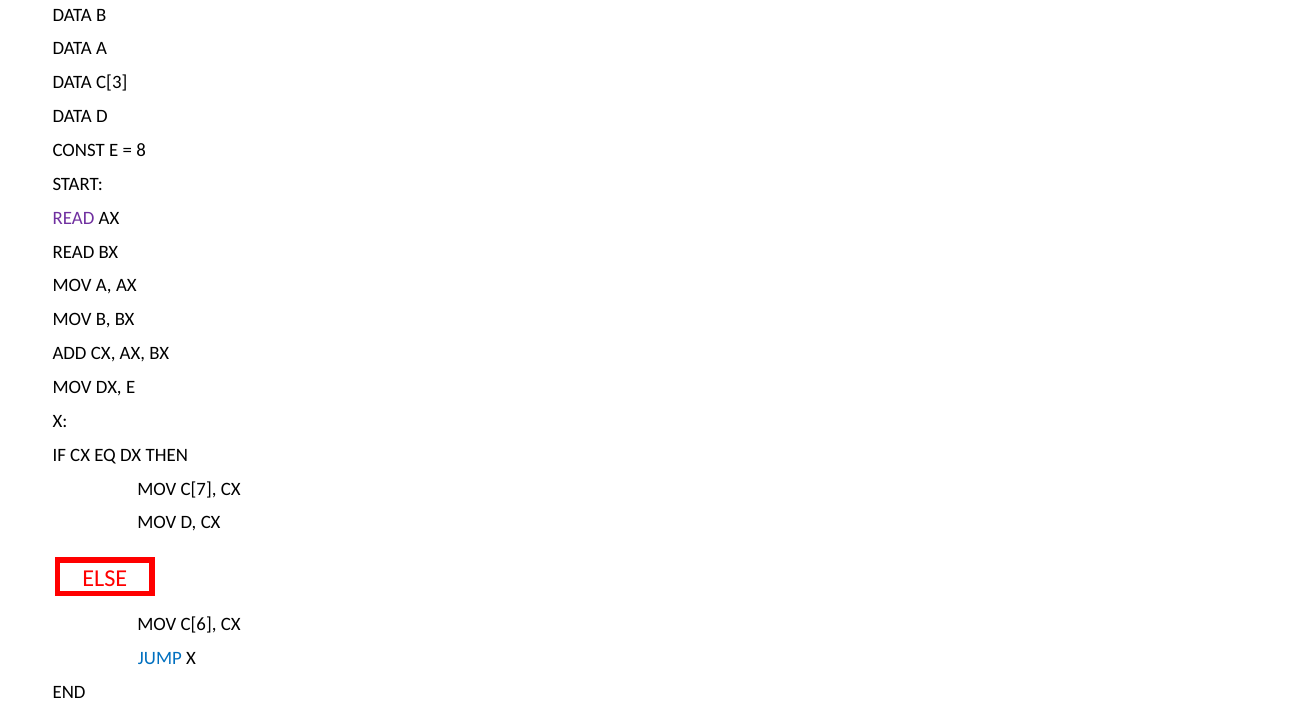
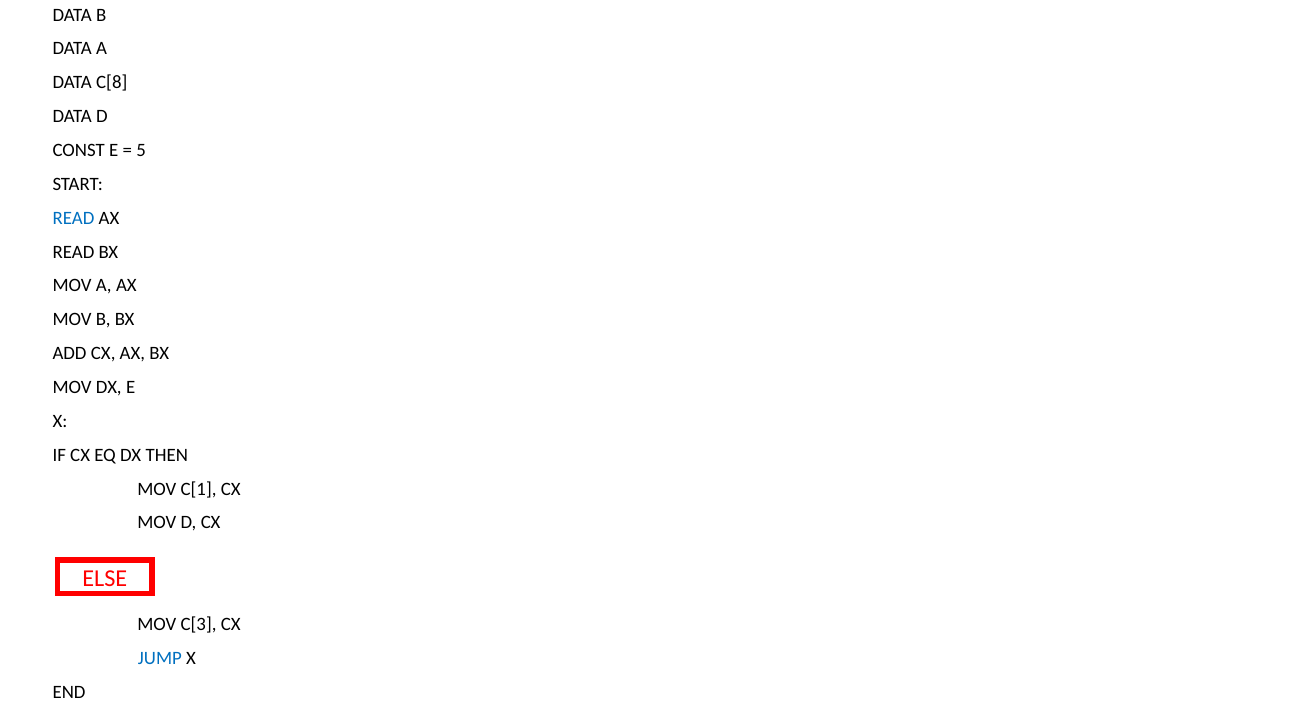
C[3: C[3 -> C[8 (112, 83)
8: 8 -> 5 (141, 150)
READ colour: purple -> blue (73, 218)
C[7: C[7 -> C[1 (199, 489)
C[6: C[6 -> C[3 (199, 624)
